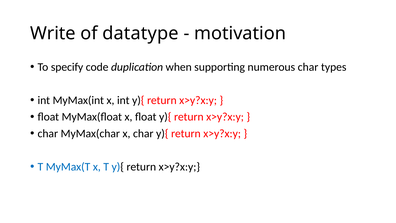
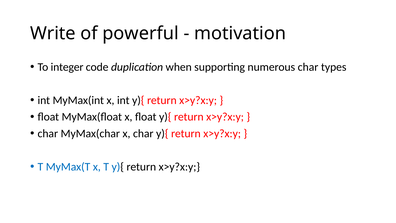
datatype: datatype -> powerful (141, 33)
specify: specify -> integer (67, 67)
